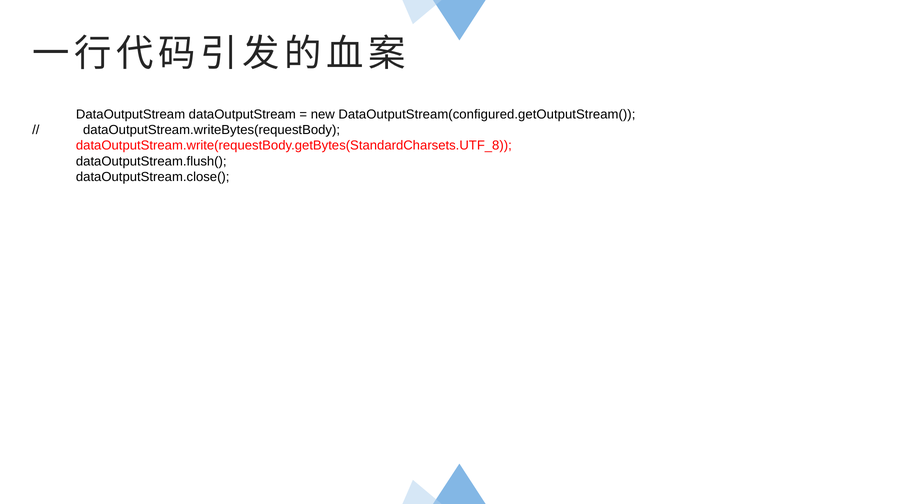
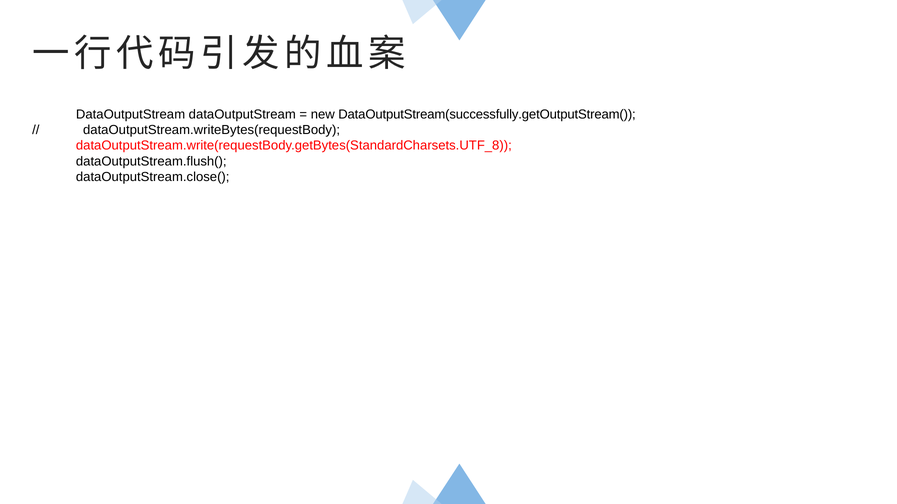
DataOutputStream(configured.getOutputStream(: DataOutputStream(configured.getOutputStream( -> DataOutputStream(successfully.getOutputStream( (487, 114)
